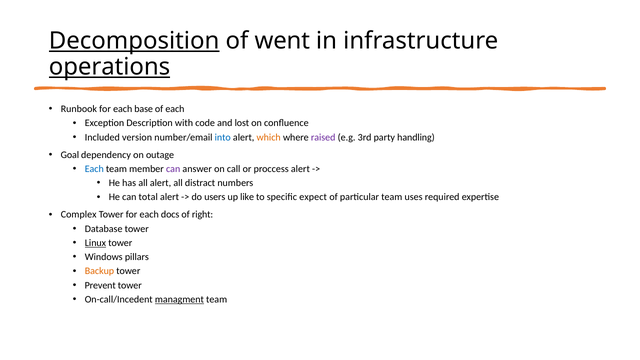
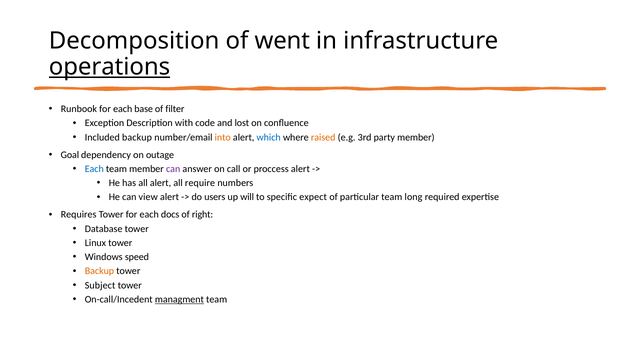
Decomposition underline: present -> none (134, 41)
of each: each -> filter (175, 109)
Included version: version -> backup (137, 137)
into colour: blue -> orange (223, 137)
which colour: orange -> blue (269, 137)
raised colour: purple -> orange (323, 137)
party handling: handling -> member (416, 137)
distract: distract -> require (200, 183)
total: total -> view (148, 197)
like: like -> will (247, 197)
uses: uses -> long (414, 197)
Complex: Complex -> Requires (79, 215)
Linux underline: present -> none (95, 243)
pillars: pillars -> speed (137, 257)
Prevent: Prevent -> Subject (100, 285)
